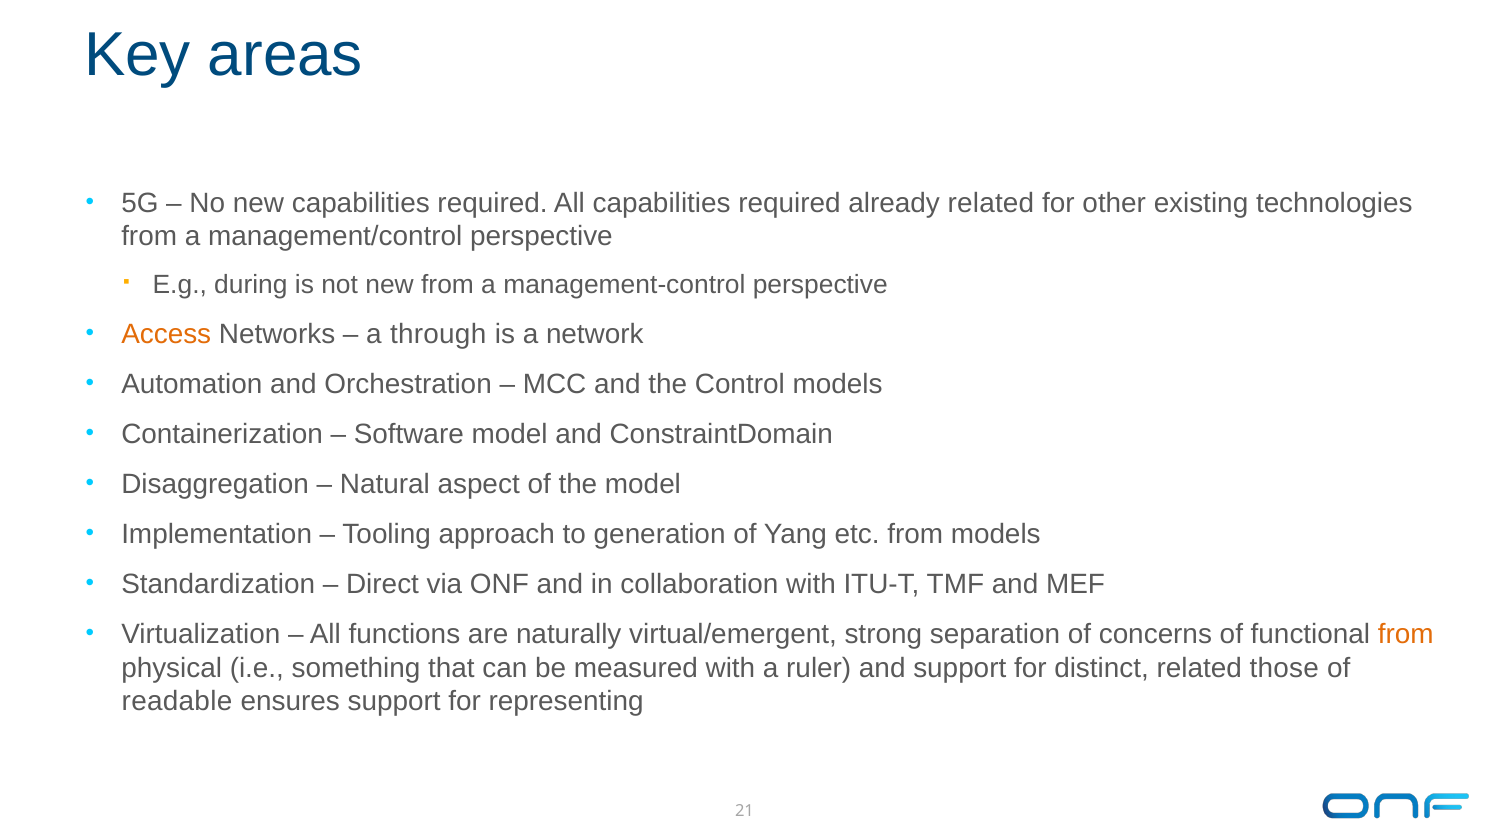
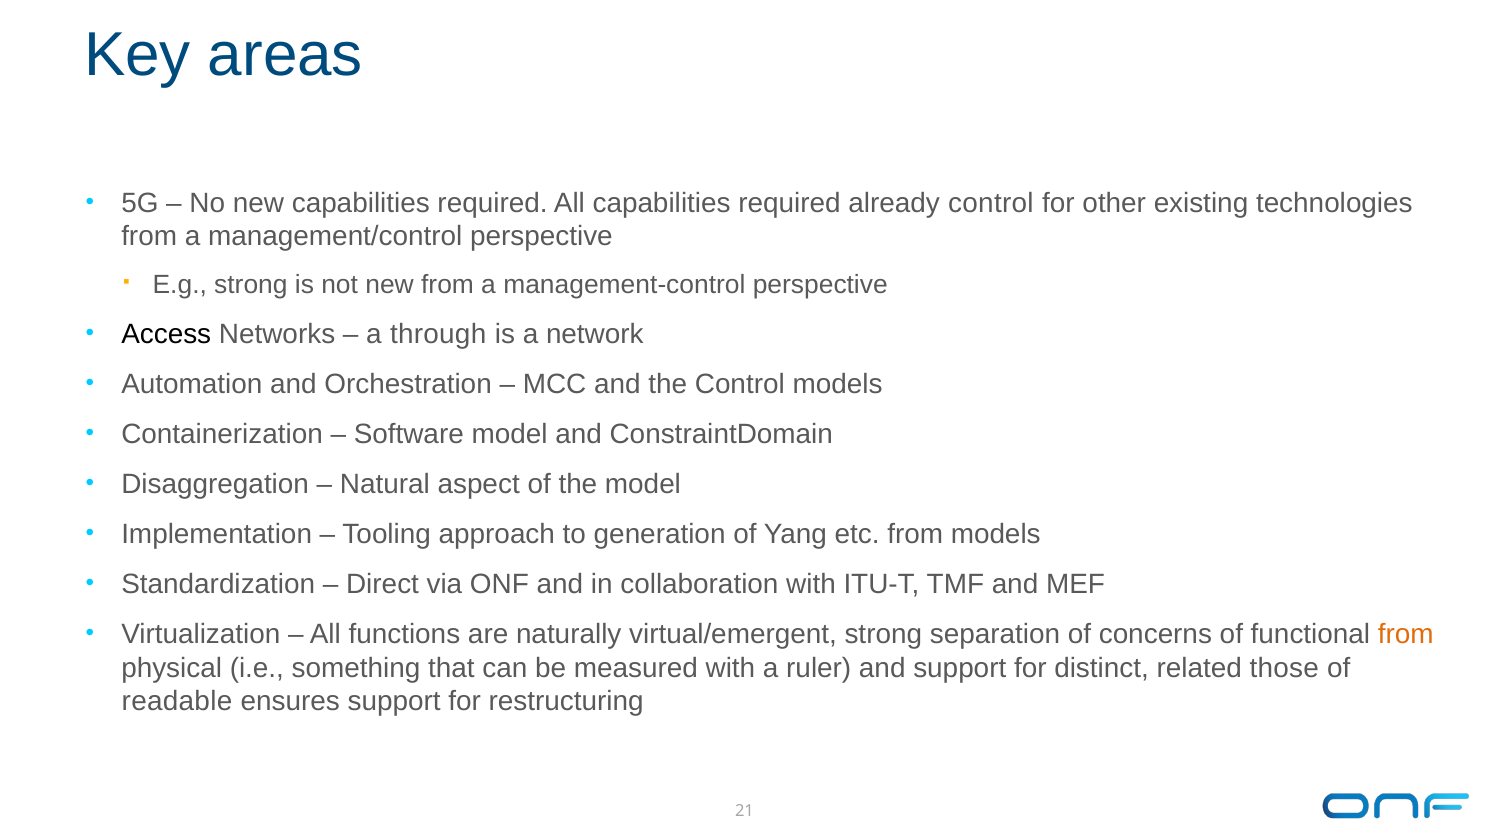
already related: related -> control (991, 203)
E.g during: during -> strong (251, 285)
Access colour: orange -> black (166, 335)
representing: representing -> restructuring (566, 702)
